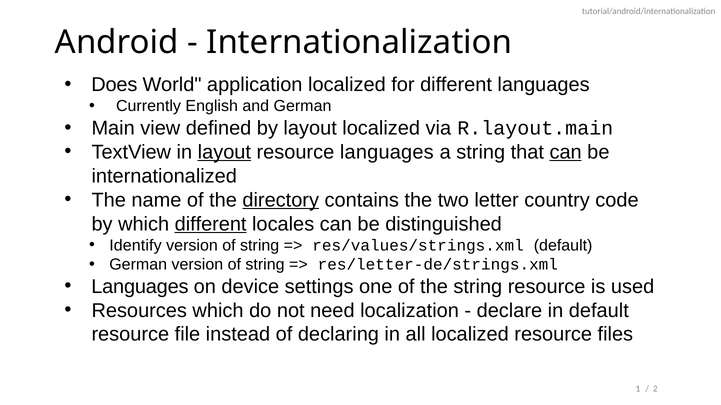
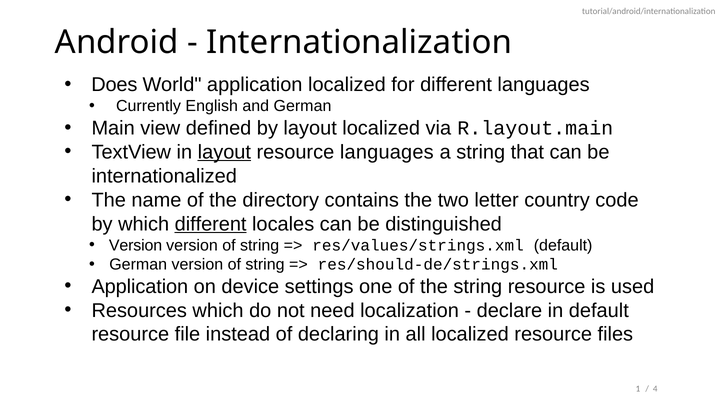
can underline: present -> none (566, 152)
directory underline: present -> none (281, 200)
Identify: Identify -> Version (136, 246)
res/letter-de/strings.xml: res/letter-de/strings.xml -> res/should-de/strings.xml (438, 265)
Languages: Languages -> Application (140, 287)
2: 2 -> 4 (655, 389)
